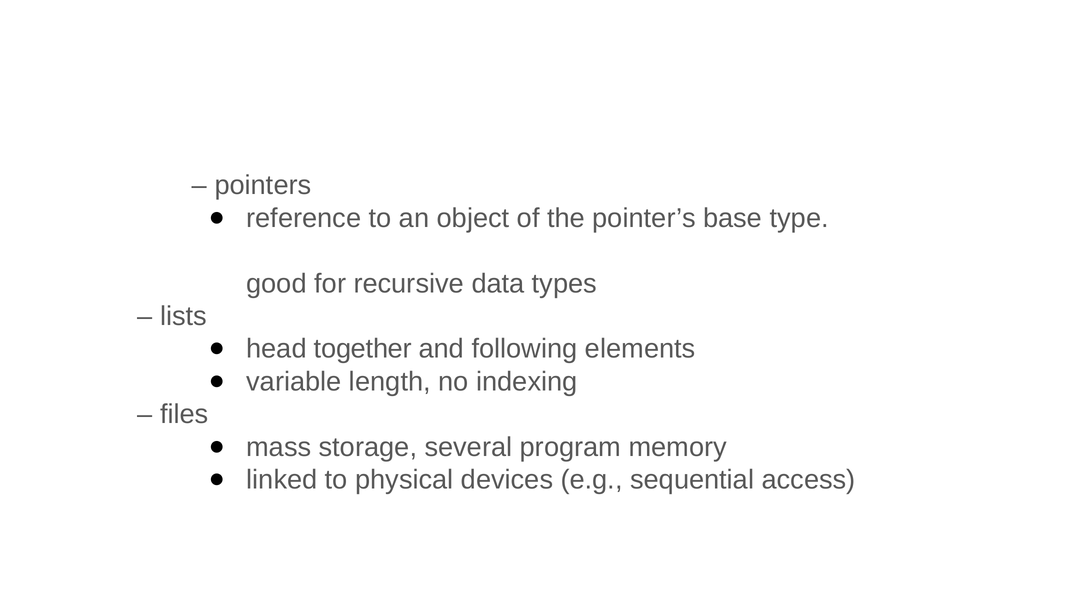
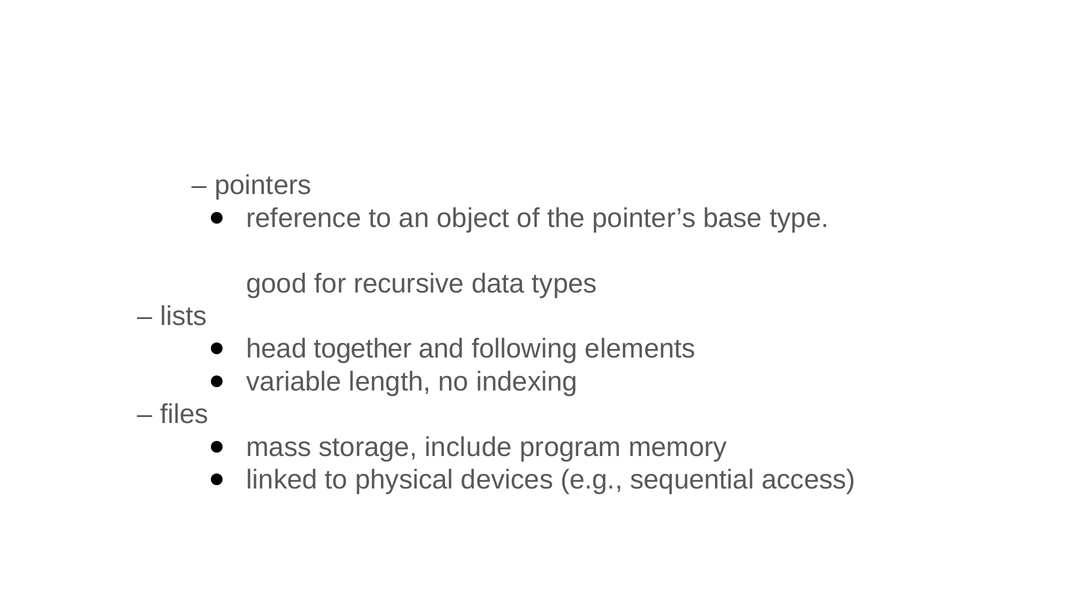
several: several -> include (468, 447)
